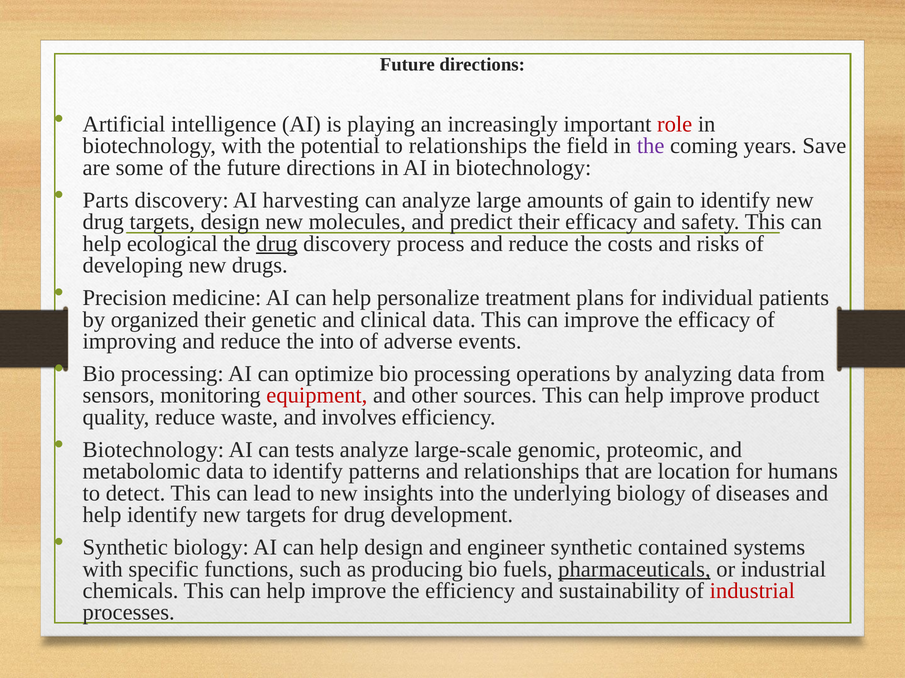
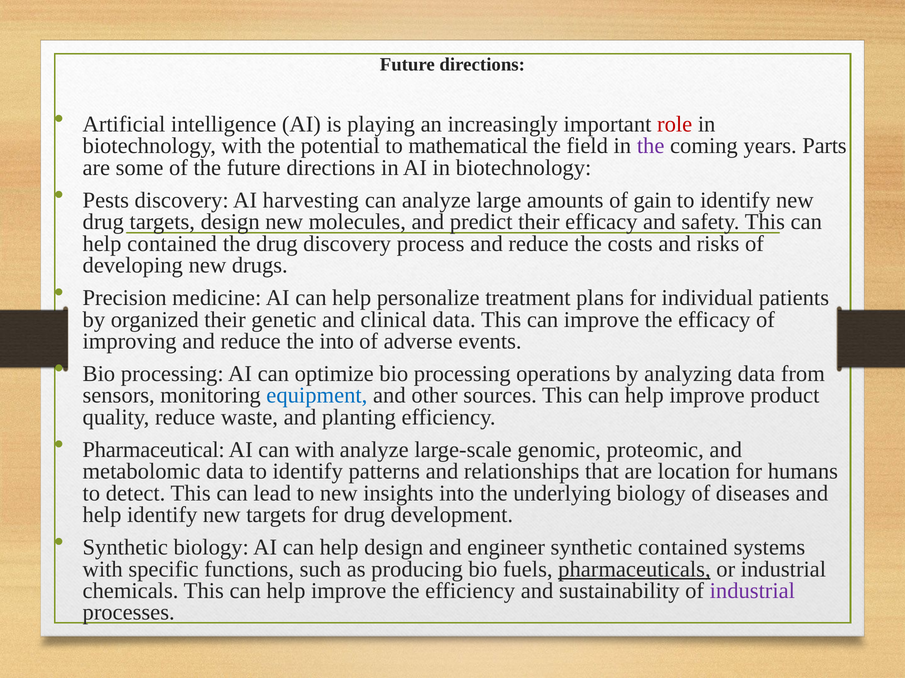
to relationships: relationships -> mathematical (468, 146)
Save: Save -> Parts (824, 146)
Parts: Parts -> Pests (106, 200)
help ecological: ecological -> contained (172, 244)
drug underline: present -> none (277, 244)
equipment colour: red -> blue (317, 396)
involves: involves -> planting (359, 418)
Biotechnology: Biotechnology -> Pharmaceutical (154, 450)
can tests: tests -> with (315, 450)
industrial colour: red -> purple (752, 591)
